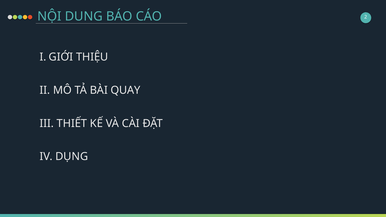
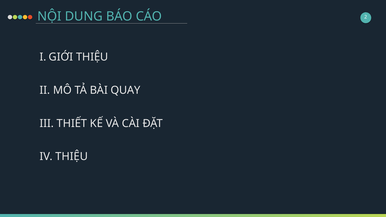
DỤNG: DỤNG -> THIỆU (72, 157)
